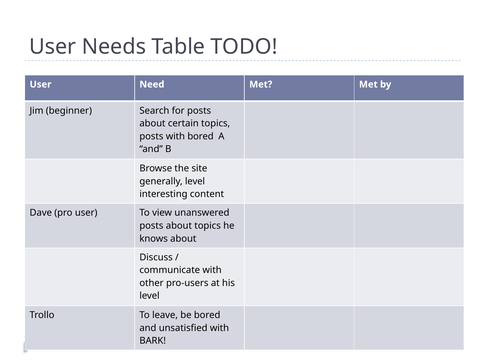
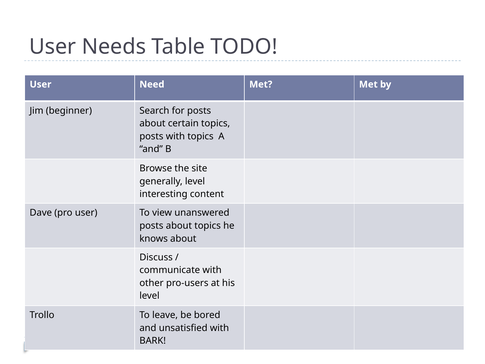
with bored: bored -> topics (200, 136)
